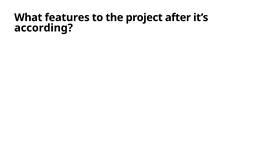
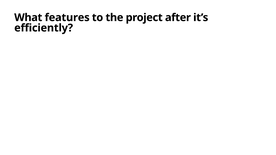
according: according -> efficiently (44, 28)
